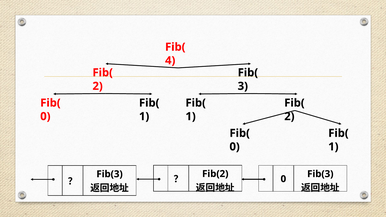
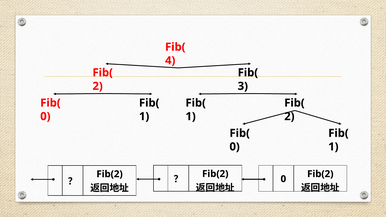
Fib(3: Fib(3 -> Fib(2 (320, 174)
Fib(3: Fib(3 -> Fib(2 (110, 174)
